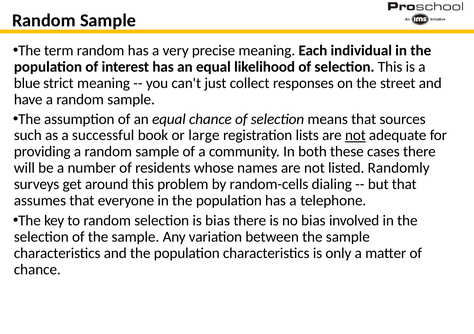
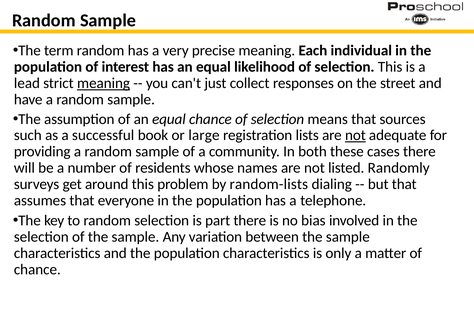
blue: blue -> lead (27, 83)
meaning underline: none -> present (104, 83)
random-cells: random-cells -> random-lists (269, 185)
is bias: bias -> part (218, 221)
